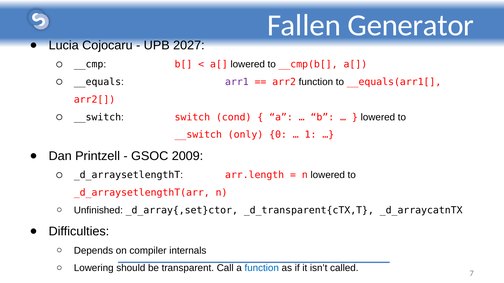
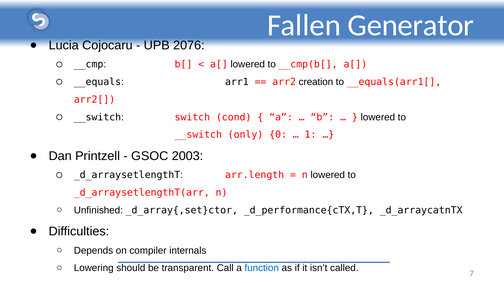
2027: 2027 -> 2076 (189, 45)
arr1 colour: purple -> black (237, 82)
arr2 function: function -> creation (316, 82)
2009: 2009 -> 2003 (187, 156)
_d_transparent{cTX,T: _d_transparent{cTX,T -> _d_performance{cTX,T (309, 211)
